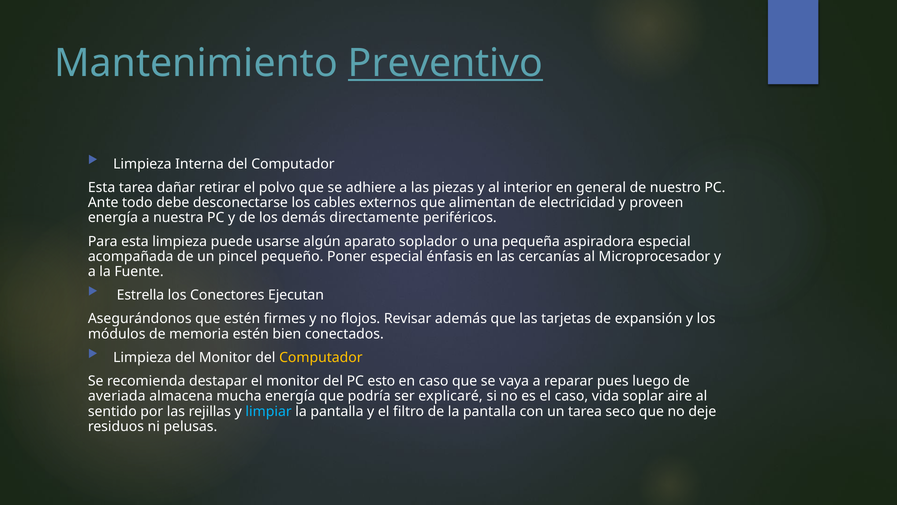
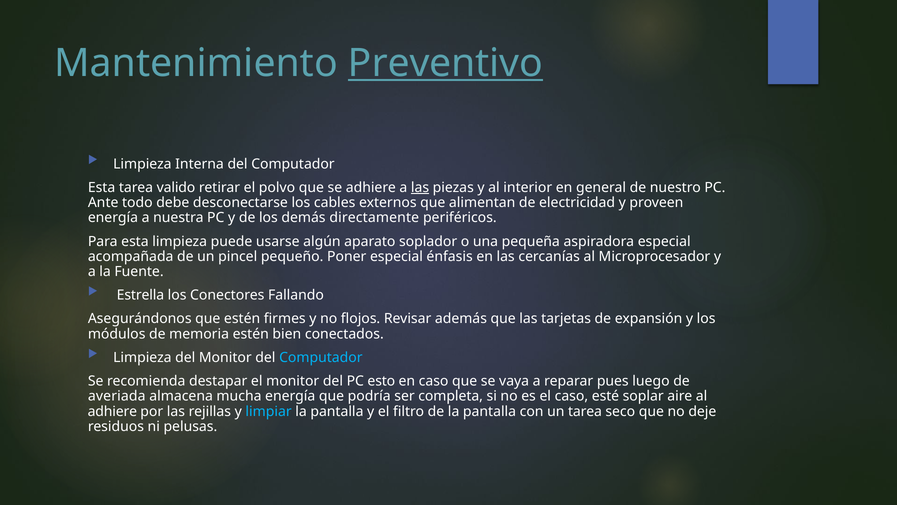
dañar: dañar -> valido (176, 187)
las underline: none -> present (420, 187)
Ejecutan: Ejecutan -> Fallando (296, 295)
Computador colour: yellow -> light blue (321, 357)
explicaré: explicaré -> completa (451, 396)
vida: vida -> esté (605, 396)
sentido: sentido -> adhiere (112, 411)
